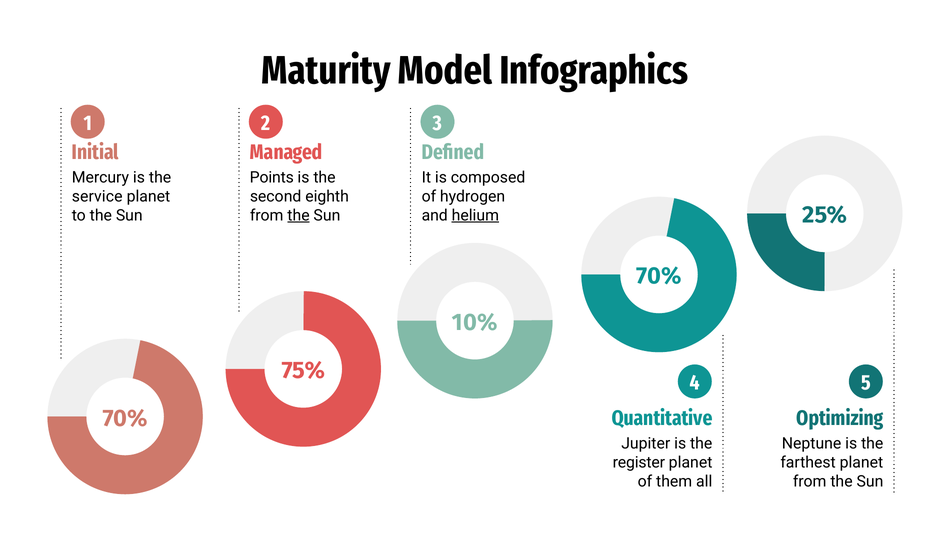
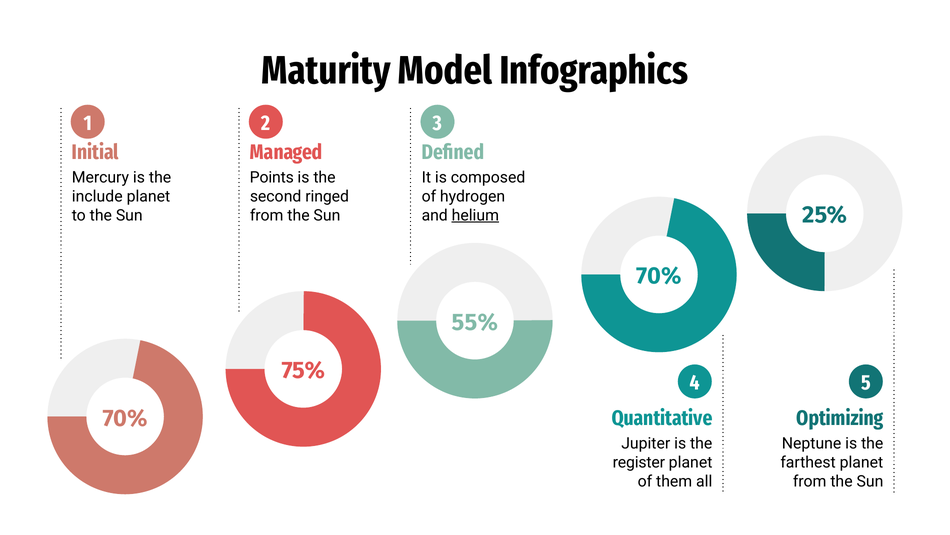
service: service -> include (97, 196)
eighth: eighth -> ringed (327, 196)
the underline: present -> none (299, 215)
10%: 10% -> 55% (475, 322)
